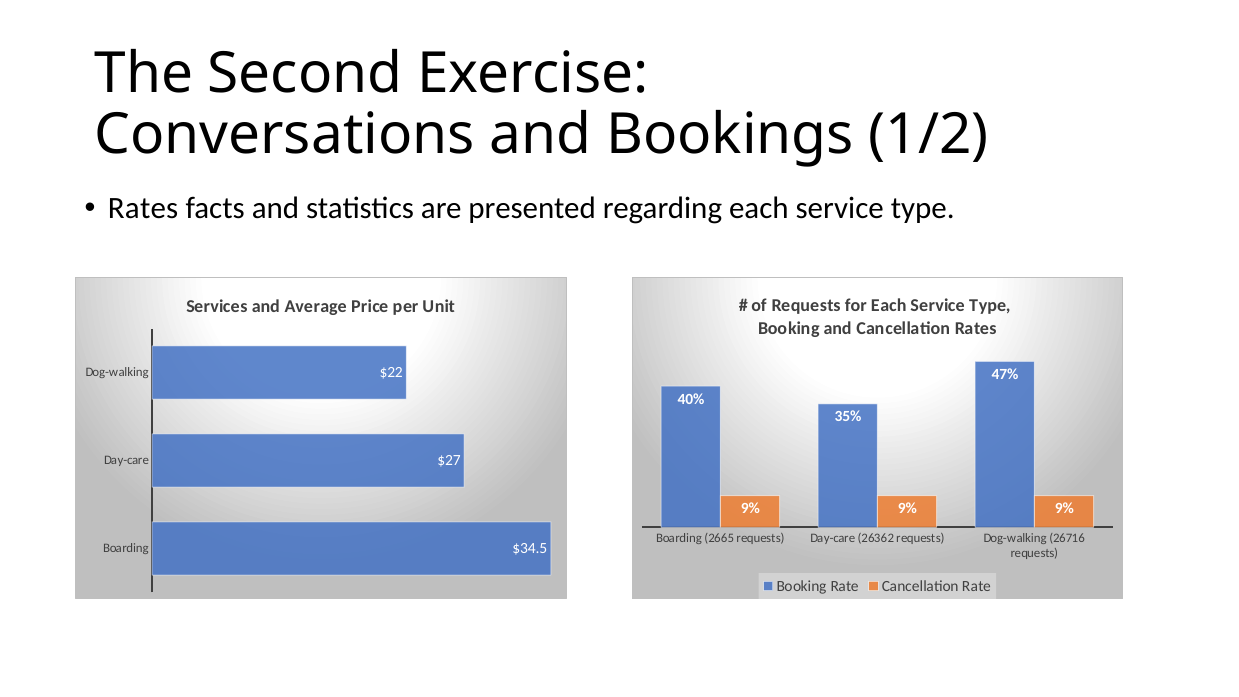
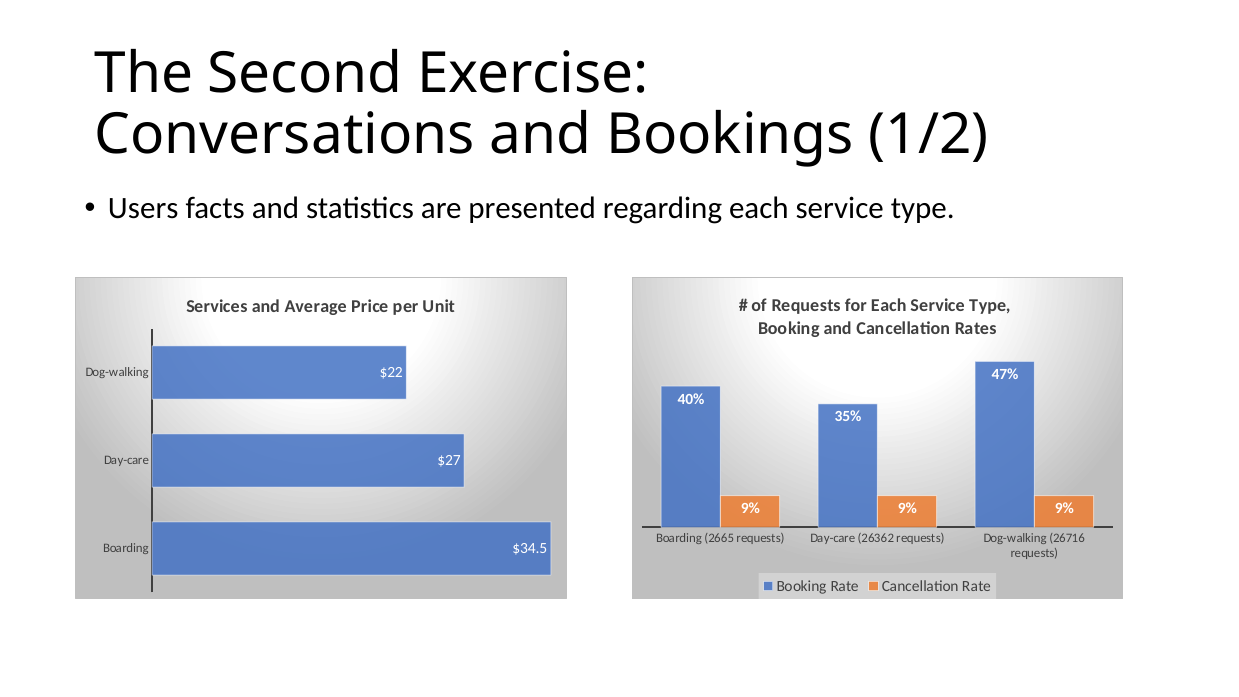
Rates: Rates -> Users (143, 209)
